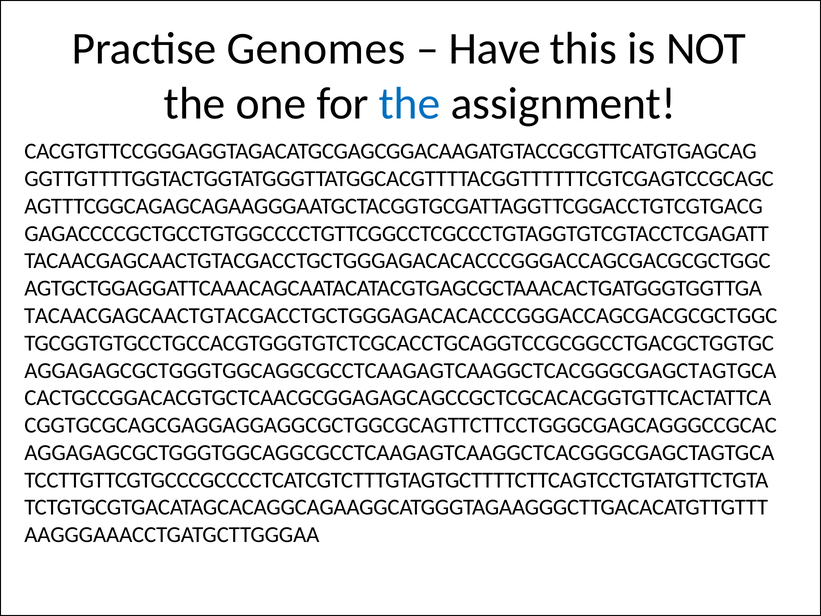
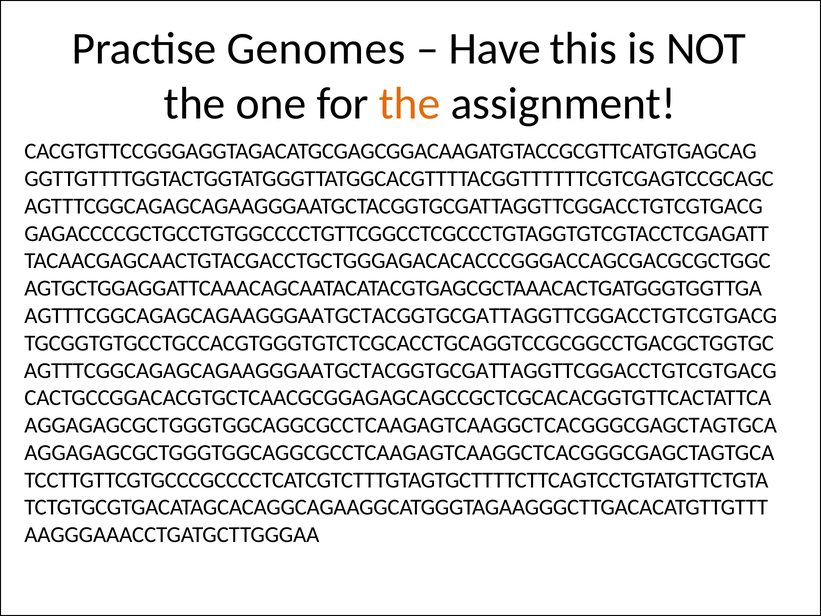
the colour: blue -> orange (409, 104)
TACAACGAGCAACTGTACGACCTGCTGGGAGACACACCCGGGACCAGCGACGCGCTGGC: TACAACGAGCAACTGTACGACCTGCTGGGAGACACACCCGGGACCAGCGACGCGCTGGC -> AGTTTCGGCAGAGCAGAAGGGAATGCTACGGTGCGATTAGGTTCGGACCTGTCGTGACG (401, 316)
AGGAGAGCGCTGGGTGGCAGGCGCCTCAAGAGTCAAGGCTCACGGGCGAGCTAGTGCA: AGGAGAGCGCTGGGTGGCAGGCGCCTCAAGAGTCAAGGCTCACGGGCGAGCTAGTGCA -> AGTTTCGGCAGAGCAGAAGGGAATGCTACGGTGCGATTAGGTTCGGACCTGTCGTGACG (400, 370)
CGGTGCGCAGCGAGGAGGAGGCGCTGGCGCAGTTCTTCCTGGGCGAGCAGGGCCGCAC: CGGTGCGCAGCGAGGAGGAGGCGCTGGCGCAGTTCTTCCTGGGCGAGCAGGGCCGCAC -> AGGAGAGCGCTGGGTGGCAGGCGCCTCAAGAGTCAAGGCTCACGGGCGAGCTAGTGCA (401, 425)
